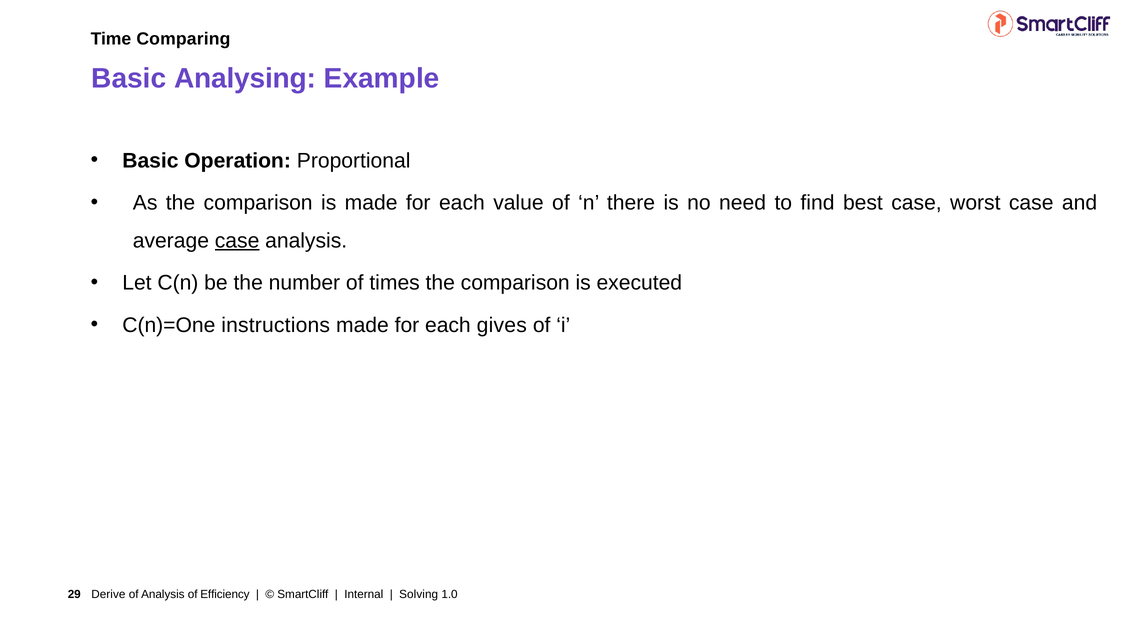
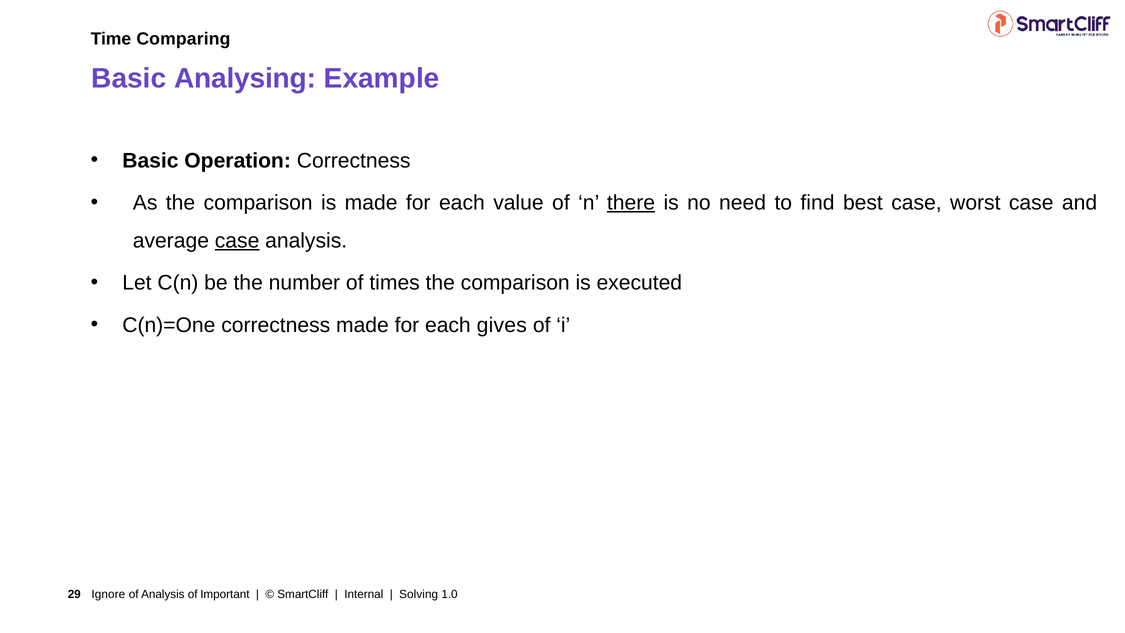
Operation Proportional: Proportional -> Correctness (354, 161)
there underline: none -> present (631, 203)
C(n)=One instructions: instructions -> correctness (276, 325)
Derive: Derive -> Ignore (108, 594)
Efficiency: Efficiency -> Important (225, 594)
